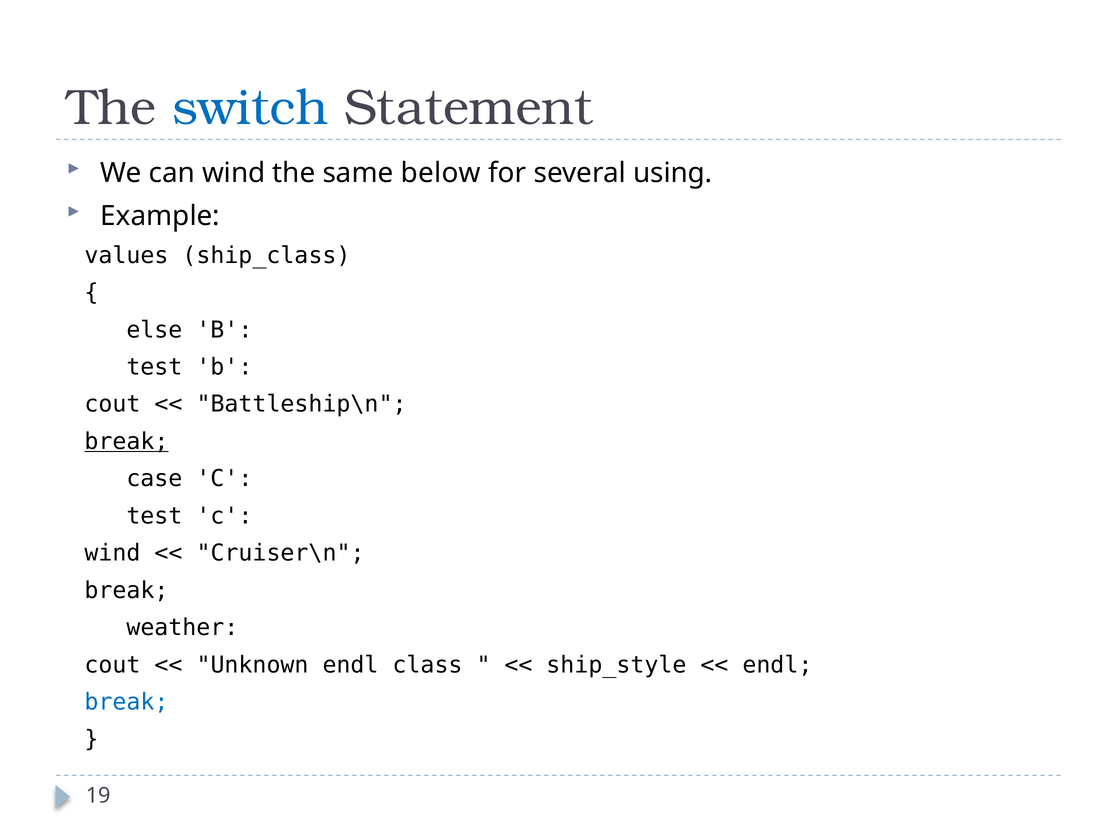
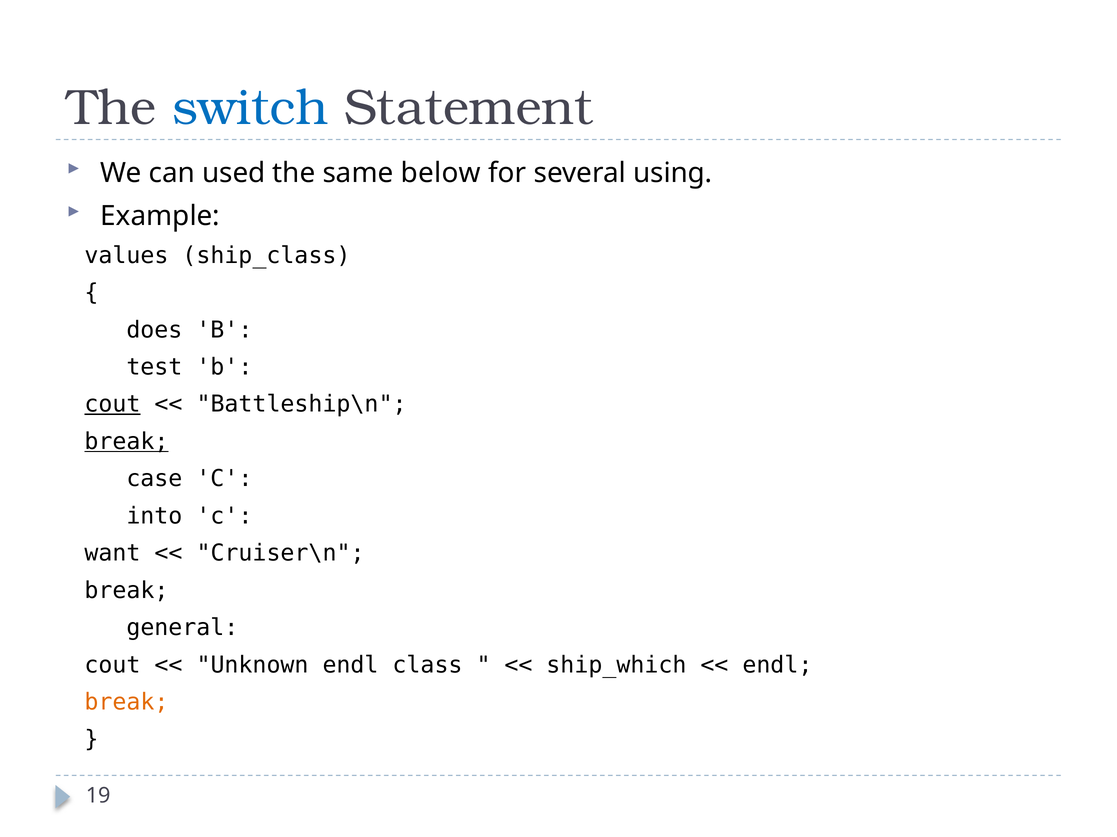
can wind: wind -> used (234, 173)
else: else -> does (154, 330)
cout underline: none -> present (112, 405)
test: test -> into (154, 516)
wind: wind -> want (112, 554)
weather: weather -> general (182, 628)
ship_style: ship_style -> ship_which (616, 665)
break colour: blue -> orange (126, 703)
